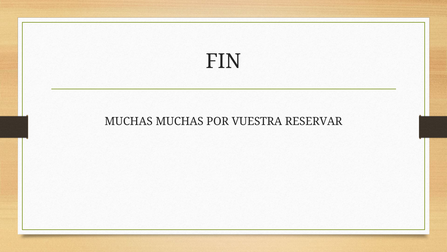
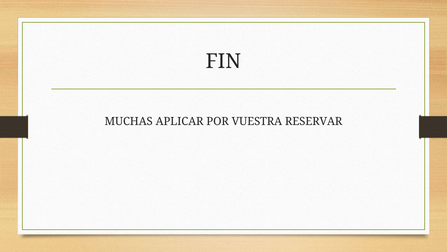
MUCHAS MUCHAS: MUCHAS -> APLICAR (180, 121)
